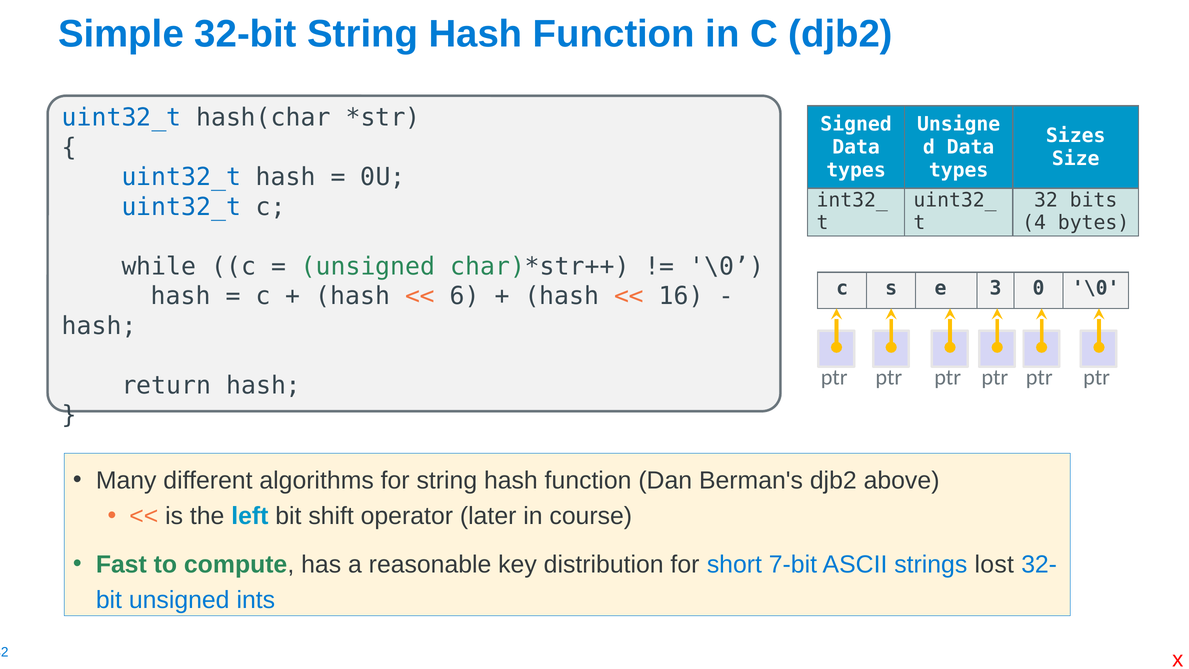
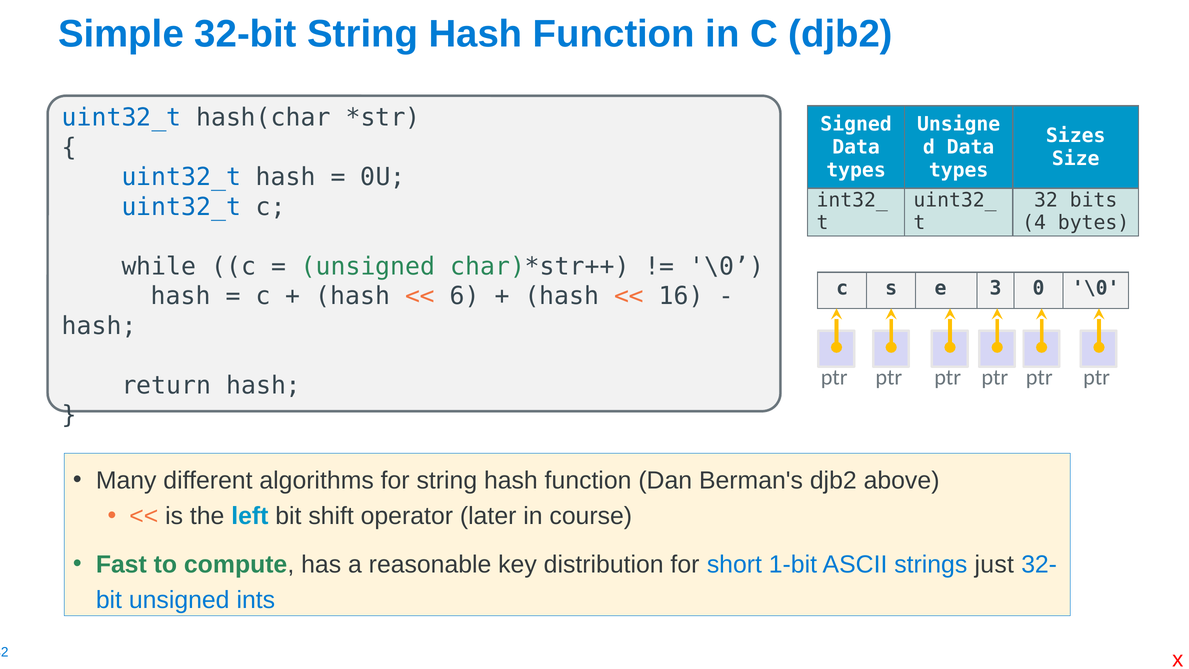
7-bit: 7-bit -> 1-bit (793, 564)
lost: lost -> just (994, 564)
